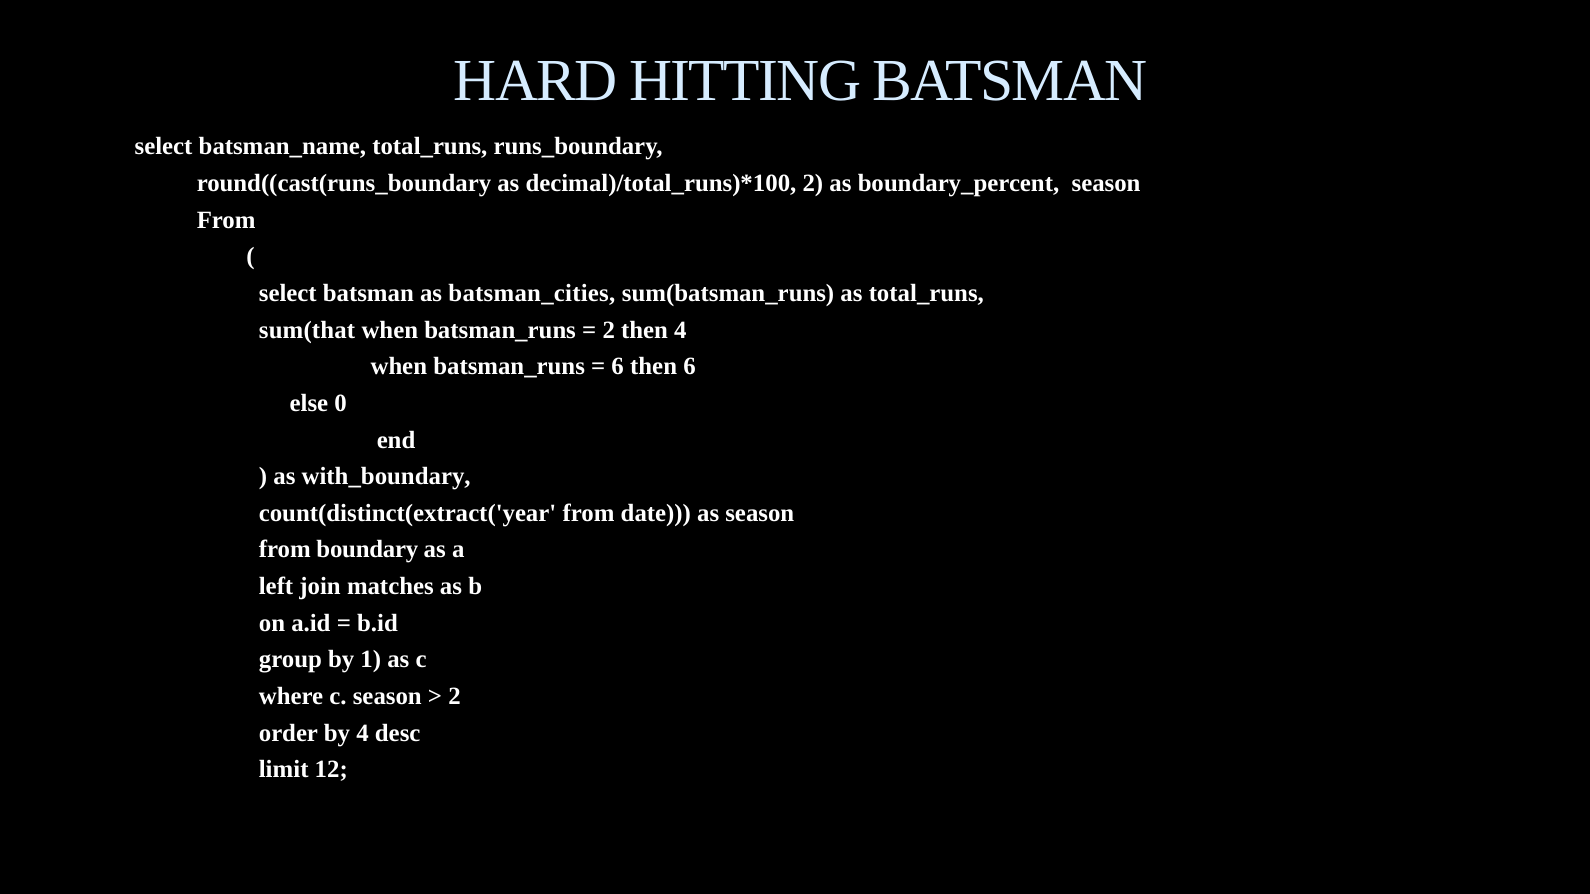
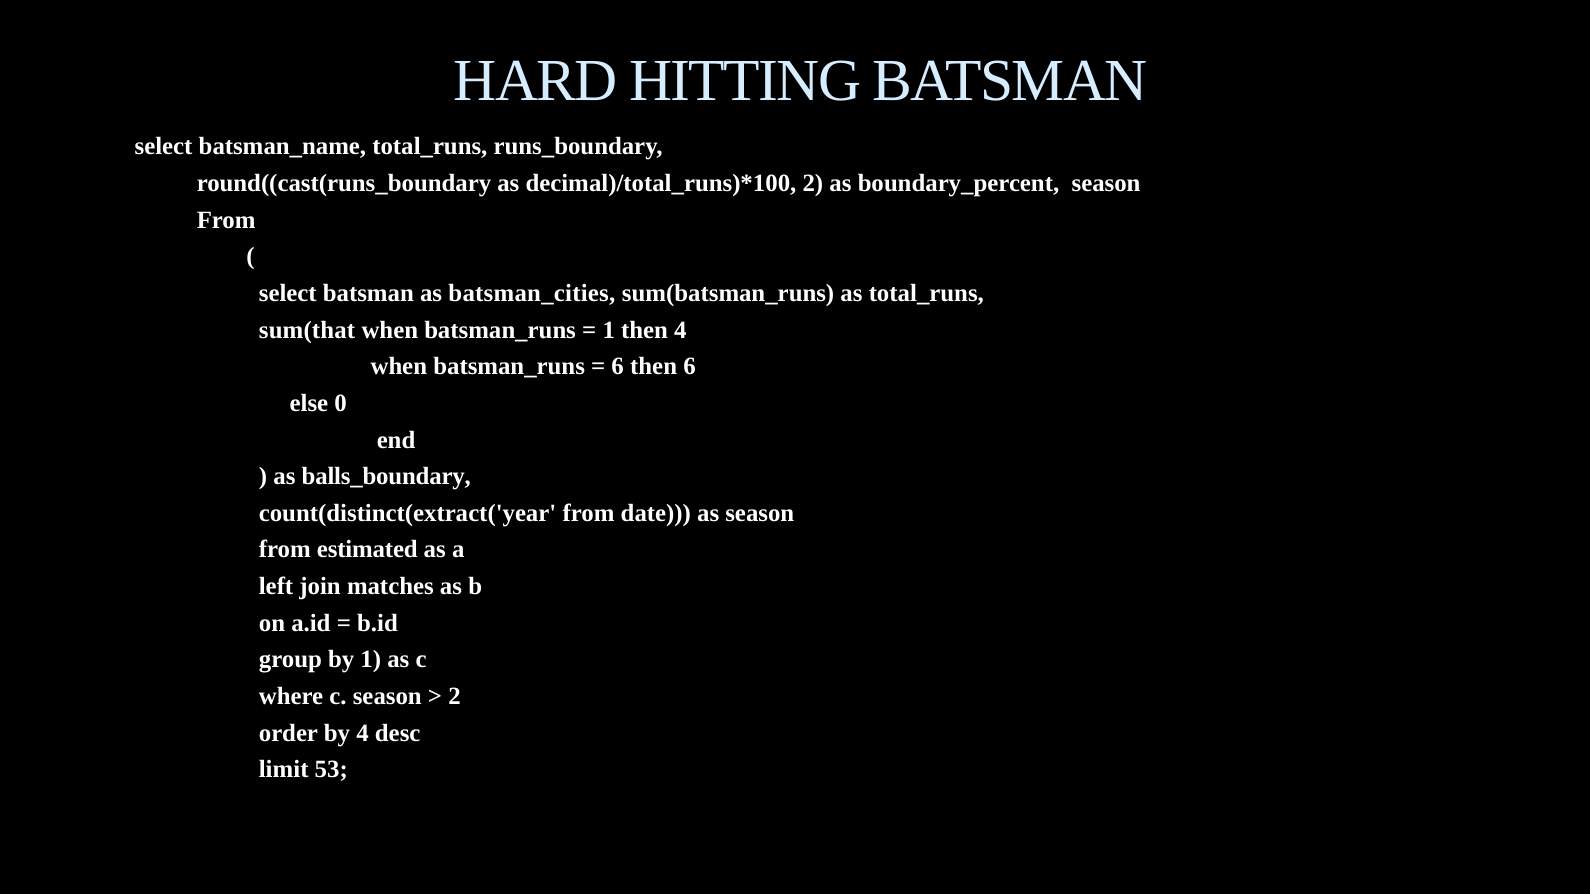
2: 2 -> 1 (609, 330)
with_boundary: with_boundary -> balls_boundary (386, 477)
boundary: boundary -> estimated (367, 550)
12: 12 -> 53 (331, 770)
